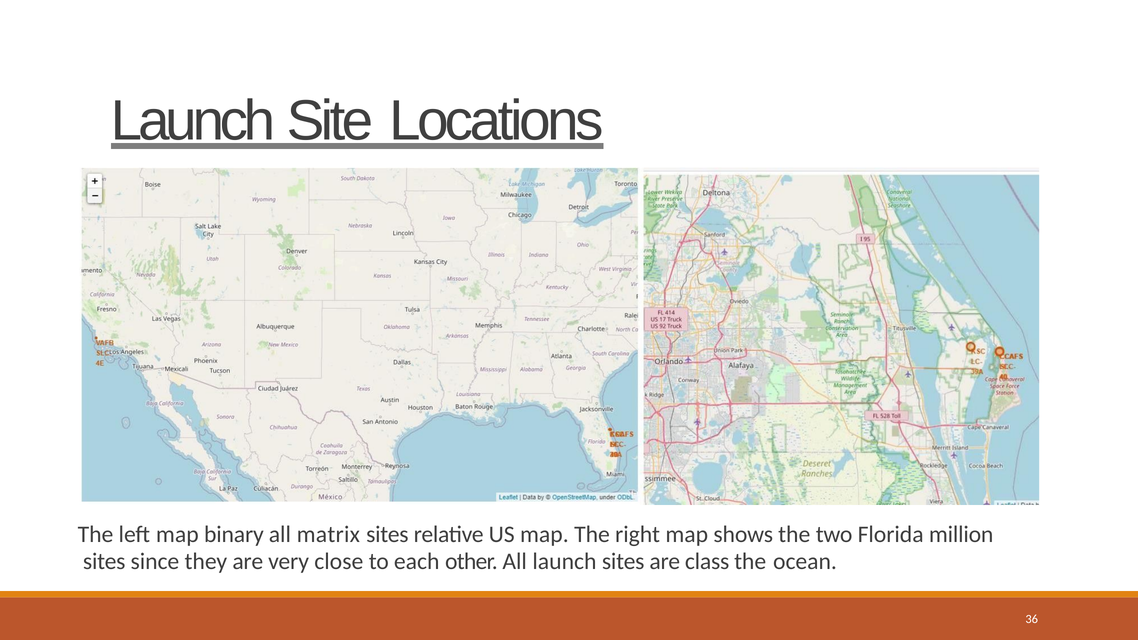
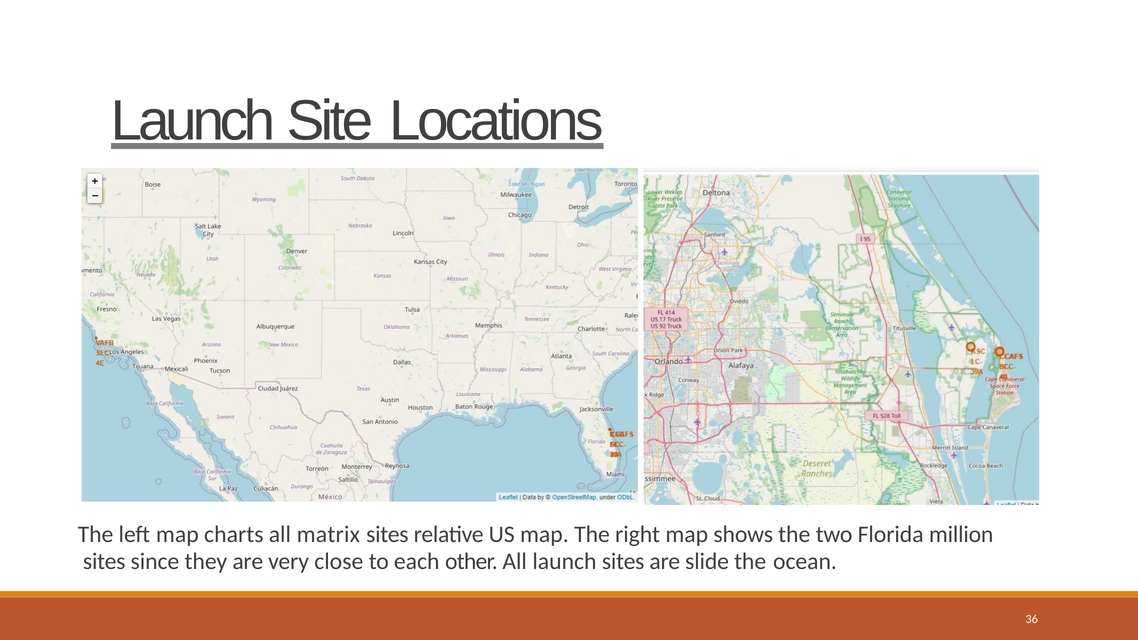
binary: binary -> charts (234, 534)
class: class -> slide (707, 562)
